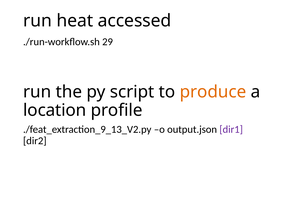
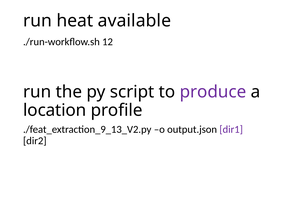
accessed: accessed -> available (134, 21)
29: 29 -> 12 (108, 42)
produce colour: orange -> purple (213, 92)
